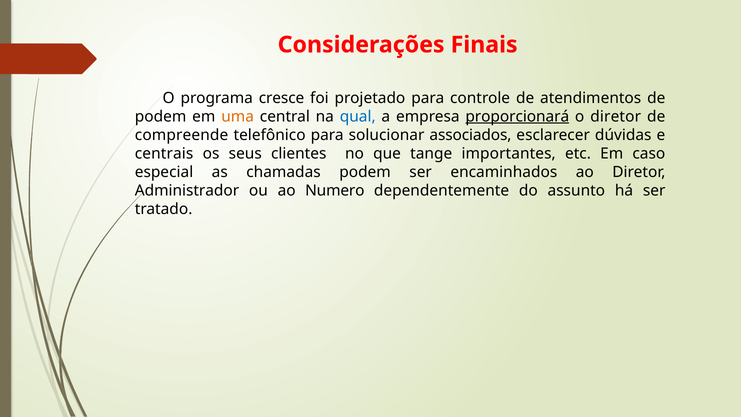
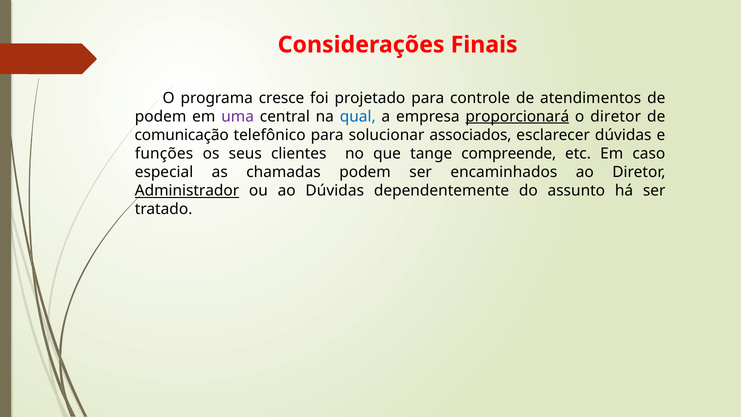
uma colour: orange -> purple (238, 116)
compreende: compreende -> comunicação (182, 135)
centrais: centrais -> funções (164, 154)
importantes: importantes -> compreende (509, 154)
Administrador underline: none -> present (187, 191)
ao Numero: Numero -> Dúvidas (335, 191)
